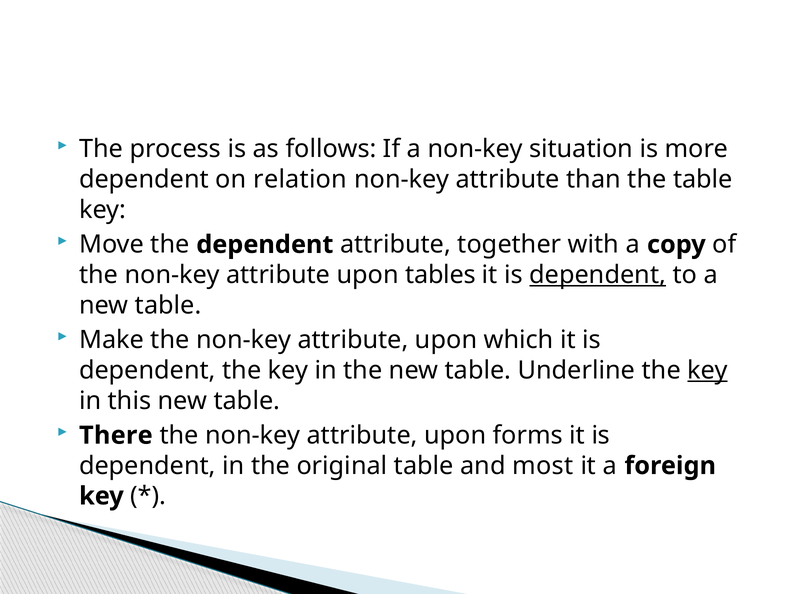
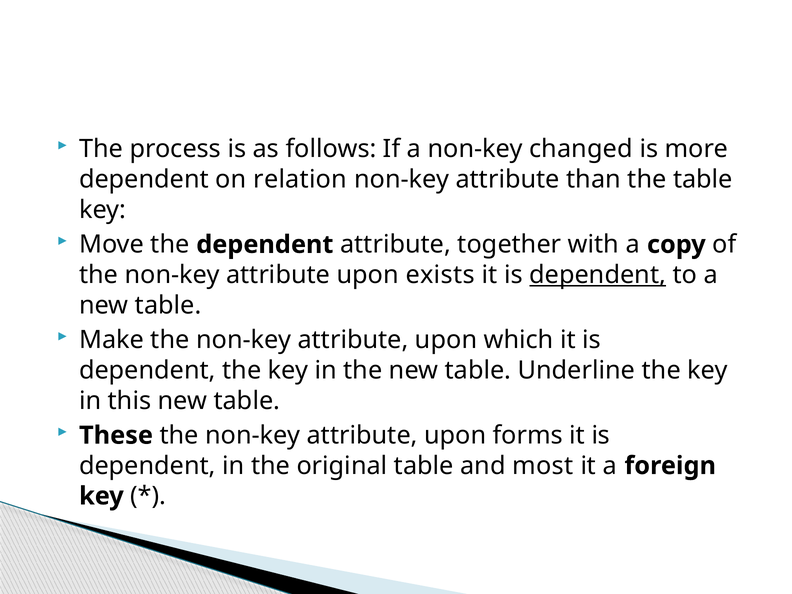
situation: situation -> changed (581, 149)
tables: tables -> exists (440, 275)
key underline: present -> none (708, 370)
There: There -> These (116, 435)
